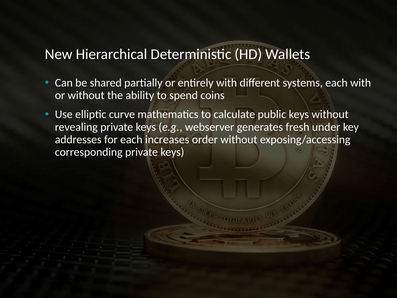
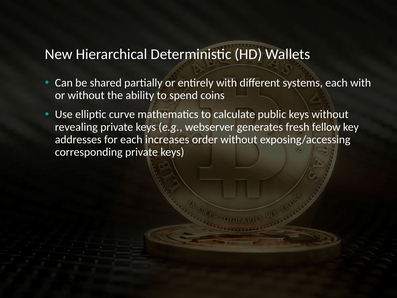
under: under -> fellow (326, 127)
